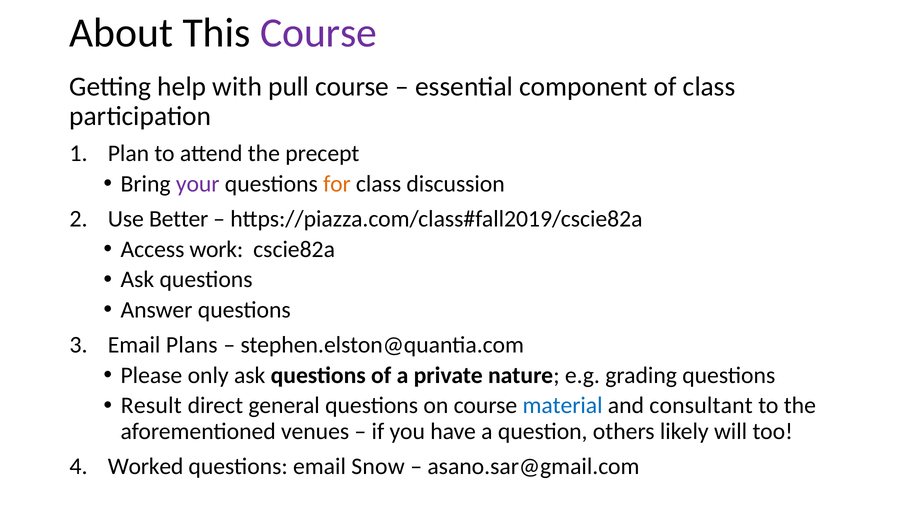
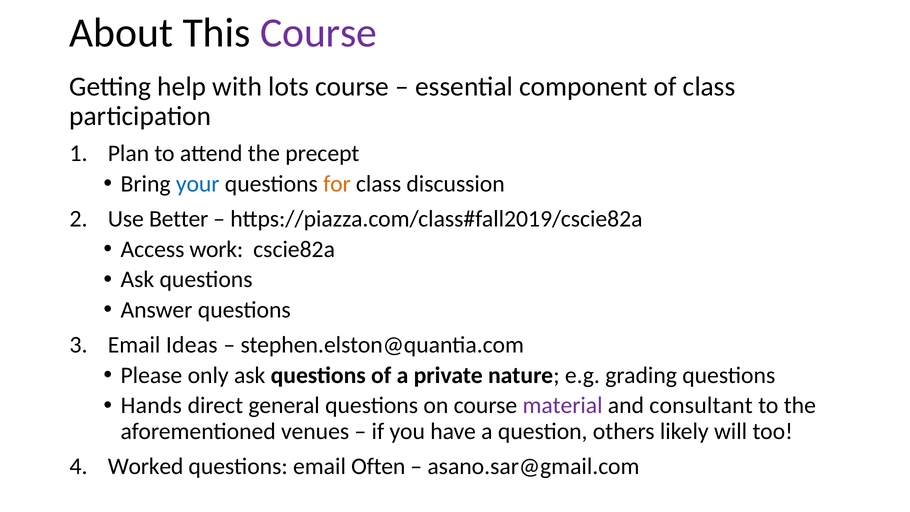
pull: pull -> lots (289, 87)
your colour: purple -> blue (198, 184)
Plans: Plans -> Ideas (192, 345)
Result: Result -> Hands (151, 406)
material colour: blue -> purple (563, 406)
Snow: Snow -> Often (378, 466)
